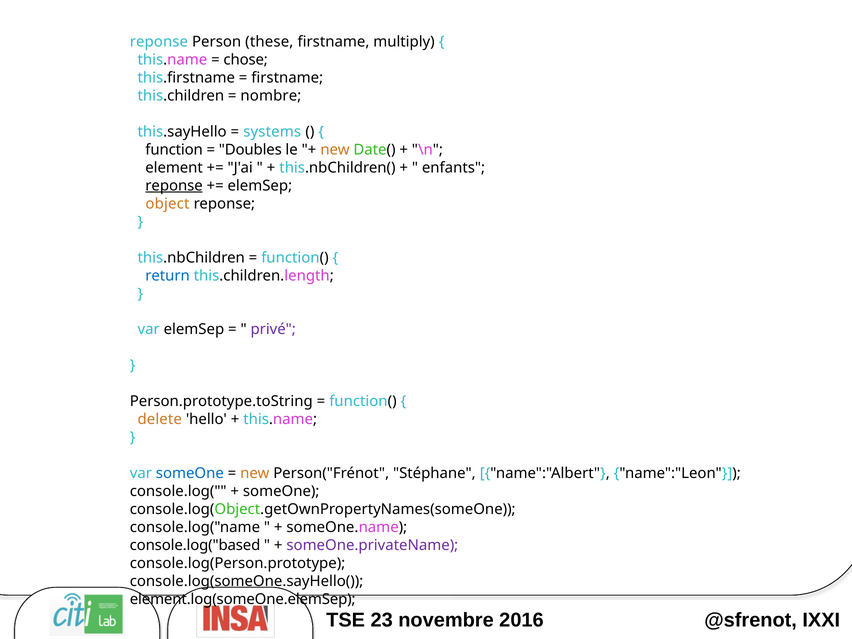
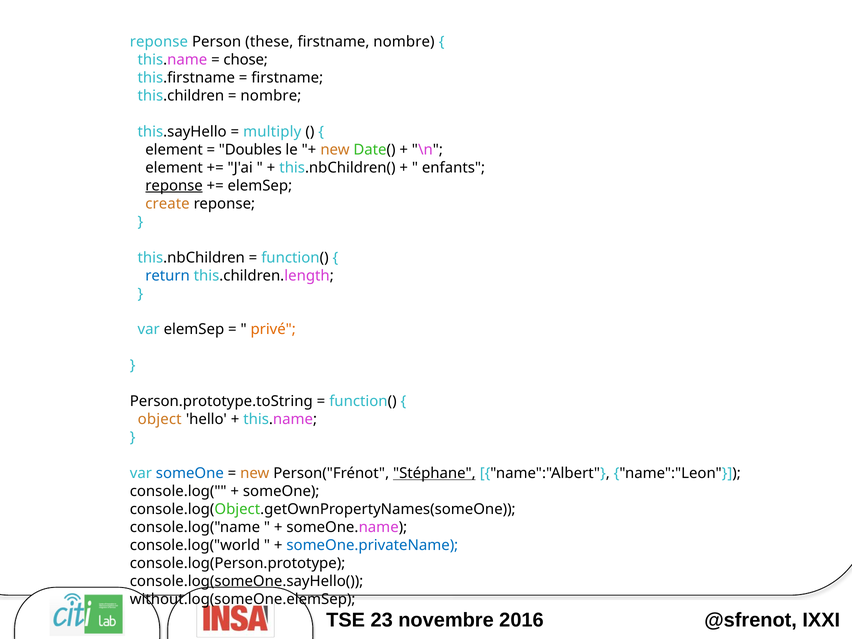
firstname multiply: multiply -> nombre (404, 42)
systems: systems -> multiply (272, 132)
function: function -> element (174, 150)
object: object -> create (168, 204)
privé colour: purple -> orange (273, 330)
delete: delete -> object (160, 419)
Stéphane underline: none -> present (434, 473)
console.log("based: console.log("based -> console.log("world (195, 545)
someOne.privateName colour: purple -> blue (372, 545)
element.log(someOne.elemSep: element.log(someOne.elemSep -> without.log(someOne.elemSep (243, 599)
